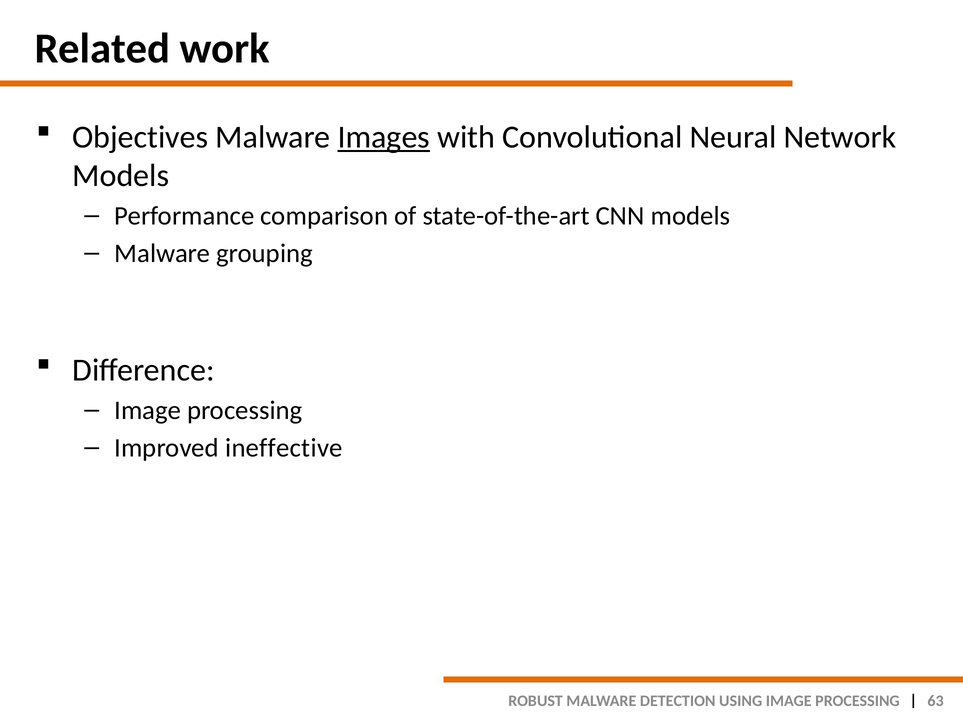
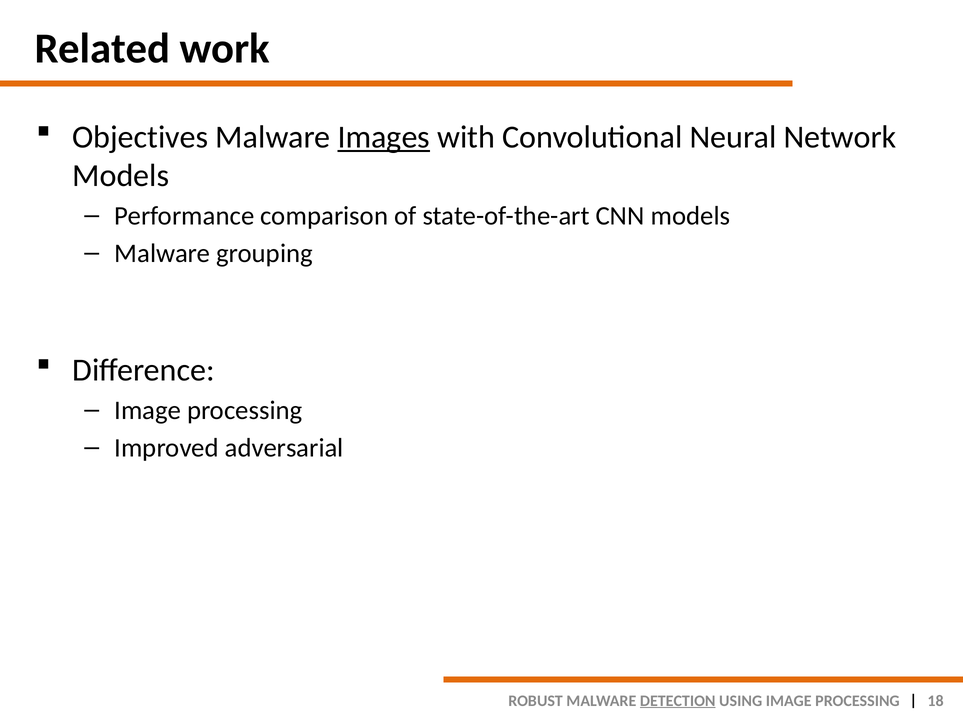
ineffective: ineffective -> adversarial (284, 448)
DETECTION underline: none -> present (678, 701)
63: 63 -> 18 (936, 701)
